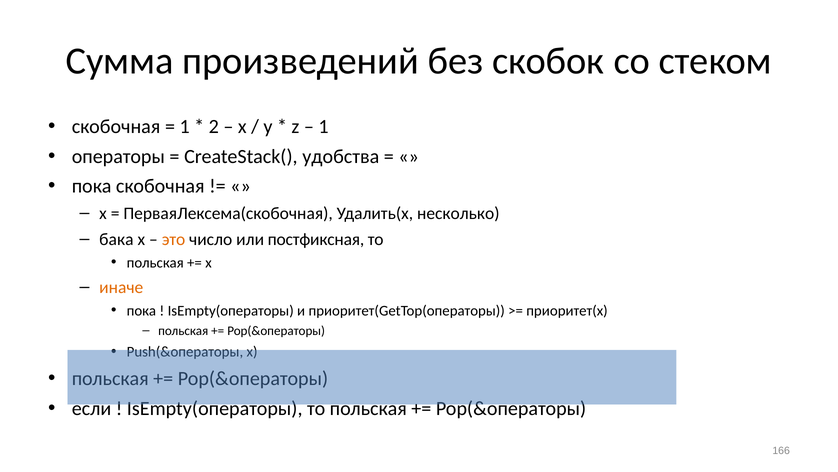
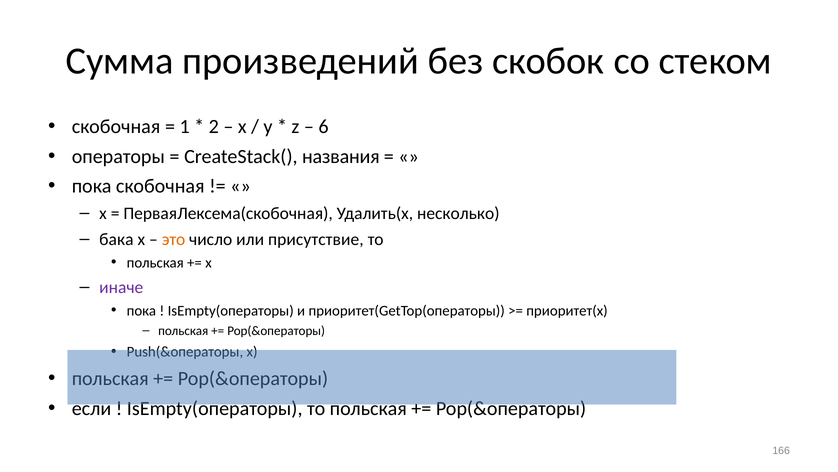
1: 1 -> 6 (324, 127)
удобства: удобства -> названия (341, 156)
постфиксная: постфиксная -> присутствие (316, 239)
иначе colour: orange -> purple (121, 287)
